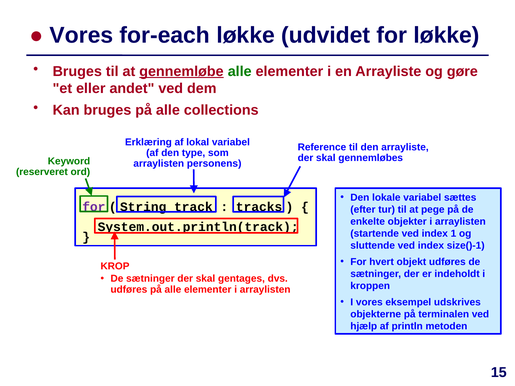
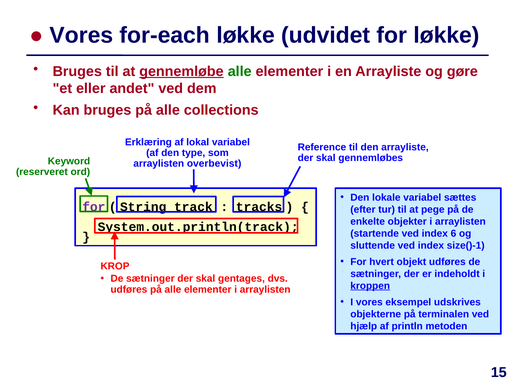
personens: personens -> overbevist (214, 164)
1: 1 -> 6 (453, 234)
kroppen underline: none -> present (370, 286)
